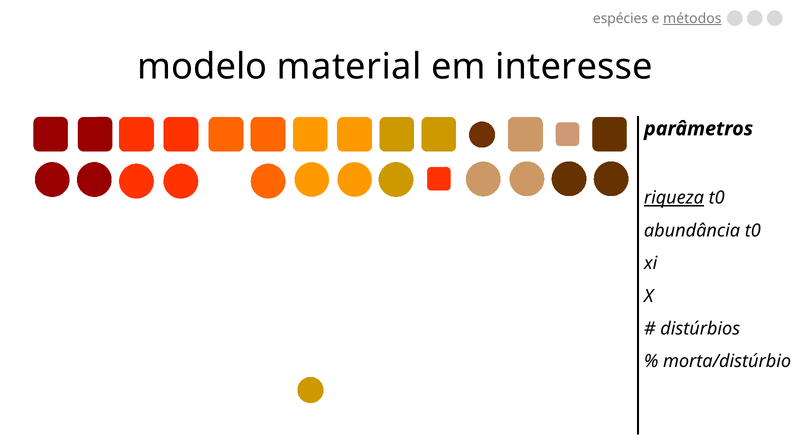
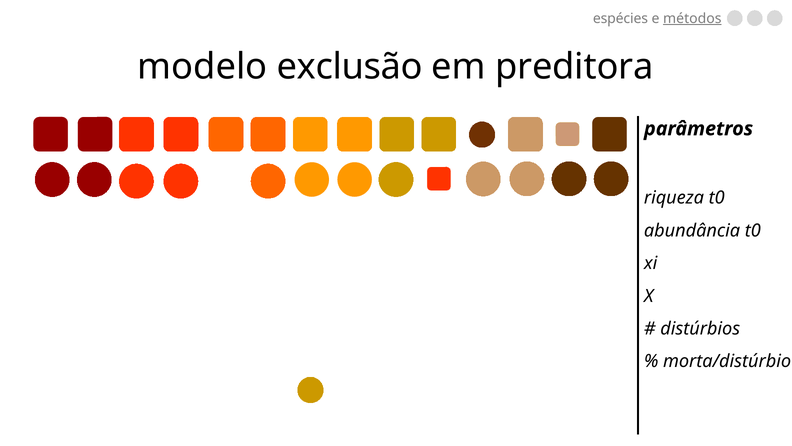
material: material -> exclusão (350, 67)
interesse: interesse -> preditora (574, 67)
riqueza underline: present -> none (674, 198)
